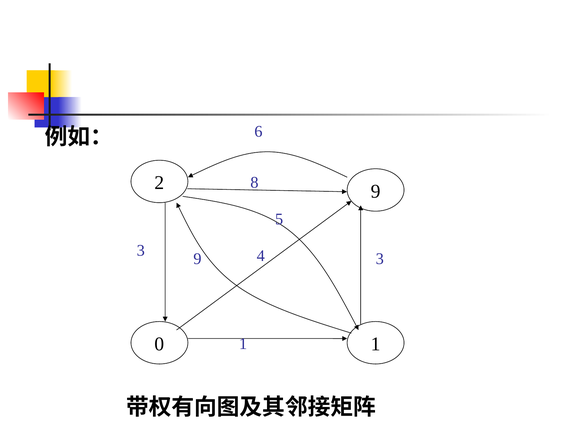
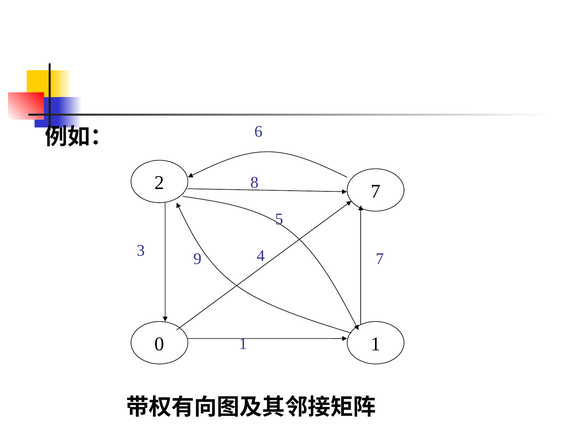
2 9: 9 -> 7 (376, 191)
4 3: 3 -> 7 (380, 259)
